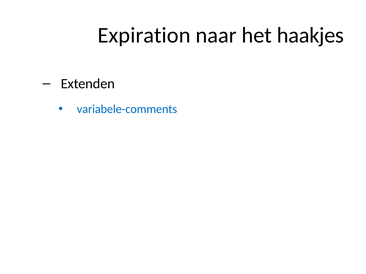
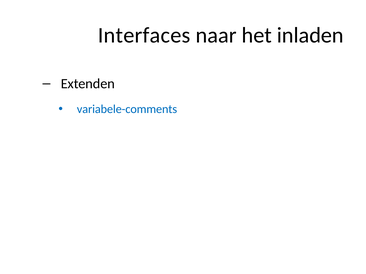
Expiration: Expiration -> Interfaces (144, 35)
haakjes: haakjes -> inladen (310, 35)
